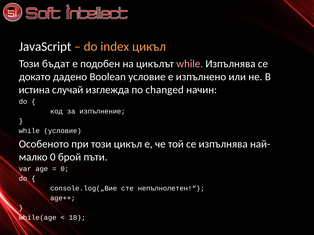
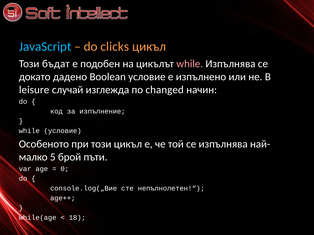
JavaScript colour: white -> light blue (45, 47)
index: index -> clicks (115, 47)
истина: истина -> leisure (34, 90)
0: 0 -> 5 (53, 157)
